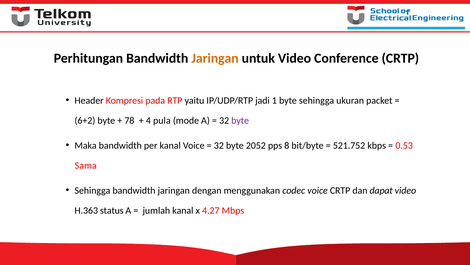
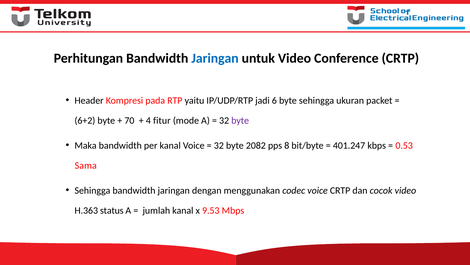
Jaringan colour: orange -> blue (215, 58)
1: 1 -> 6 (274, 100)
78: 78 -> 70 (129, 120)
pula: pula -> fitur (162, 120)
2052: 2052 -> 2082 (256, 145)
521.752: 521.752 -> 401.247 (349, 145)
dapat: dapat -> cocok (381, 190)
4.27: 4.27 -> 9.53 (211, 210)
